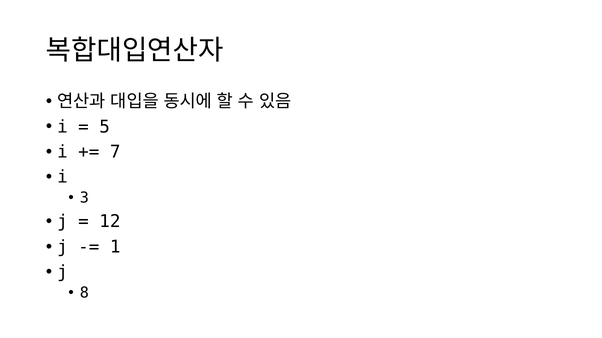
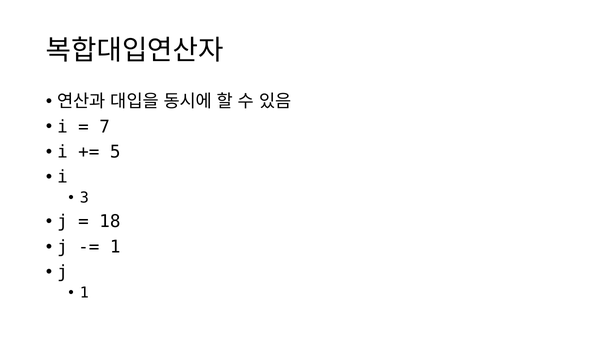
5: 5 -> 7 (105, 127)
7: 7 -> 5 (115, 152)
12: 12 -> 18 (110, 222)
8: 8 -> 1 (84, 293)
